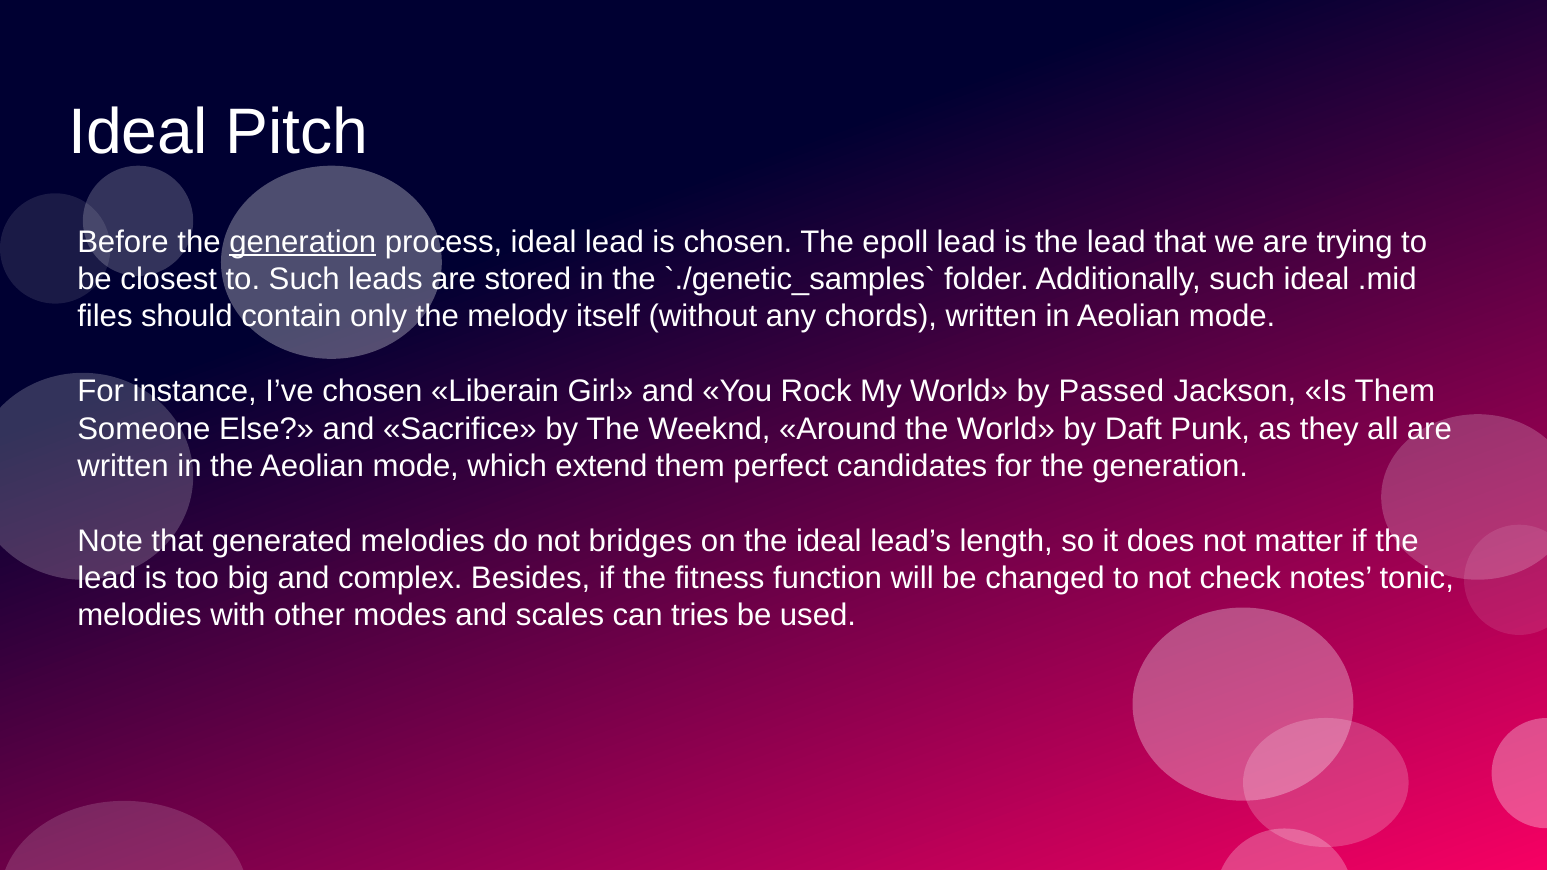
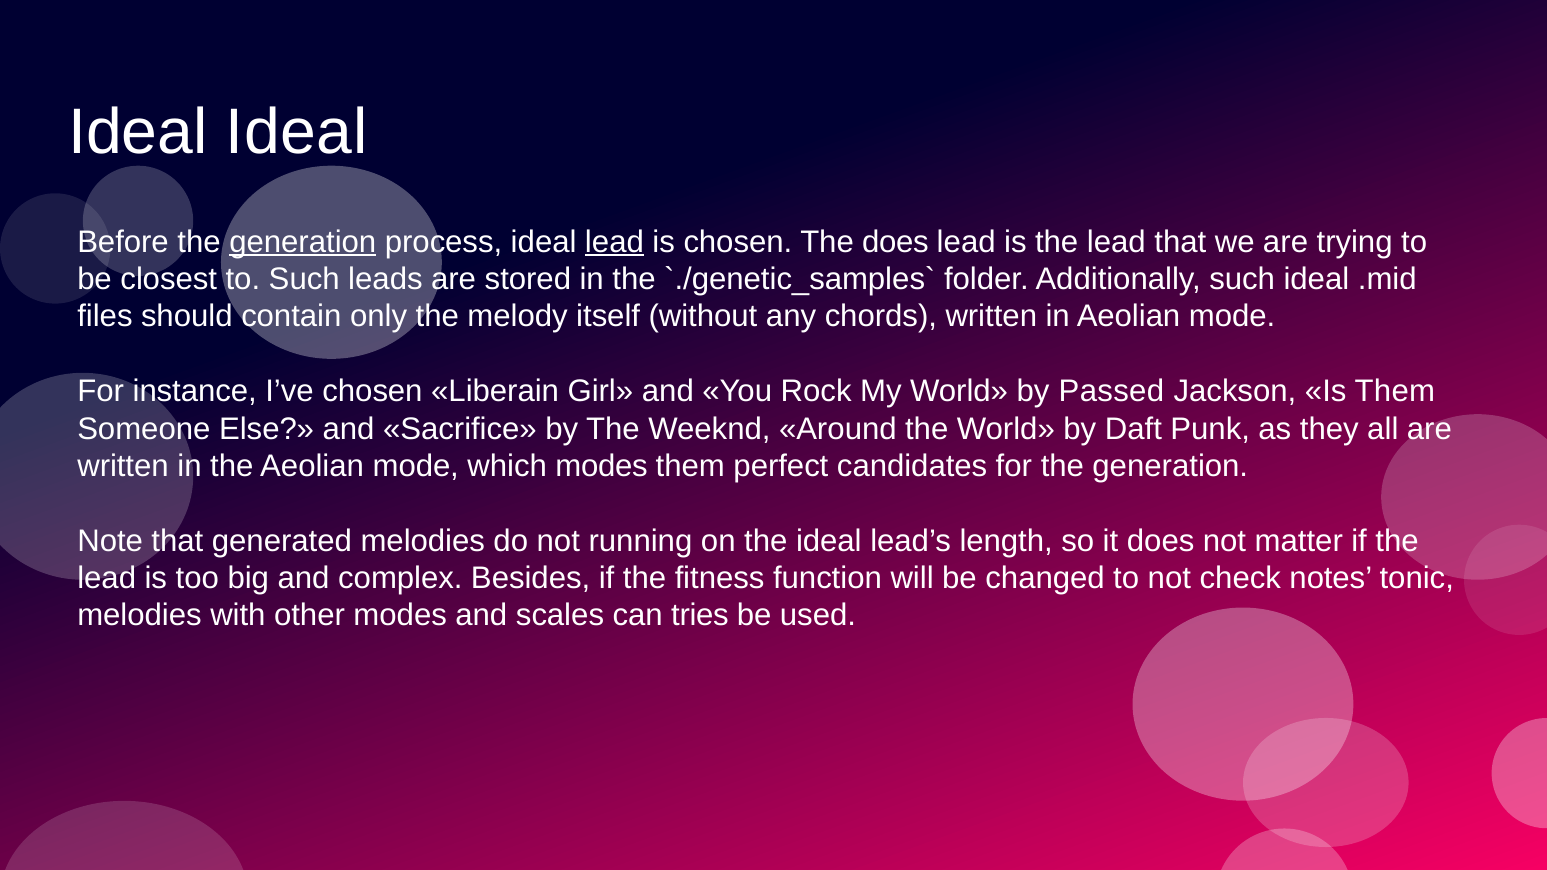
Ideal Pitch: Pitch -> Ideal (297, 132)
lead underline: none -> present (614, 242)
The epoll: epoll -> does (896, 242)
which extend: extend -> modes (602, 466)
bridges: bridges -> running (640, 541)
